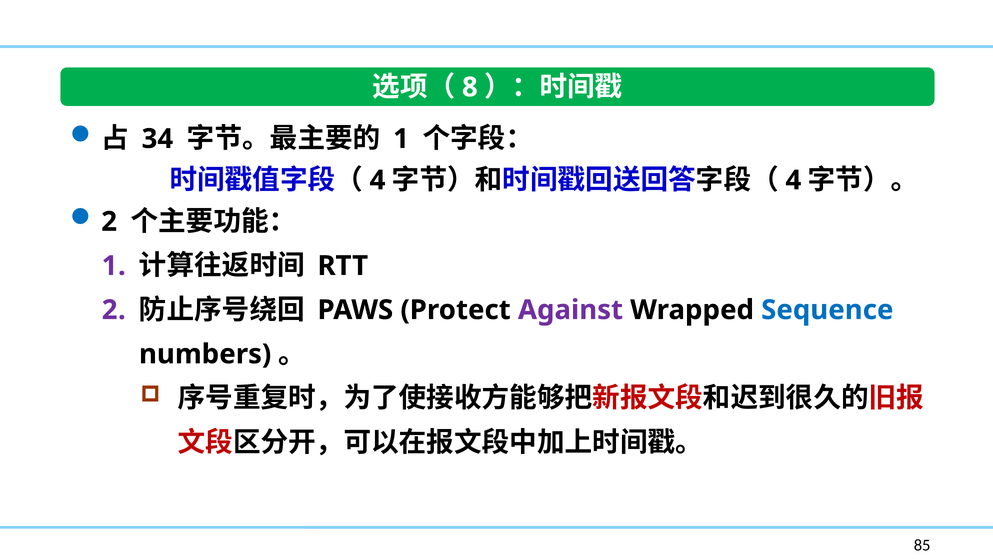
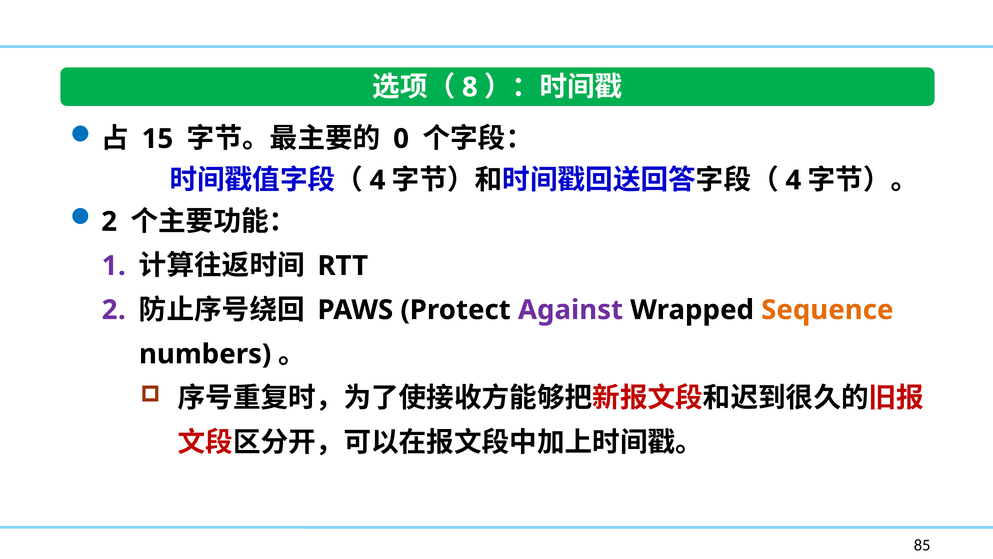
34: 34 -> 15 (157, 139)
1: 1 -> 0 (401, 139)
Sequence colour: blue -> orange (827, 310)
